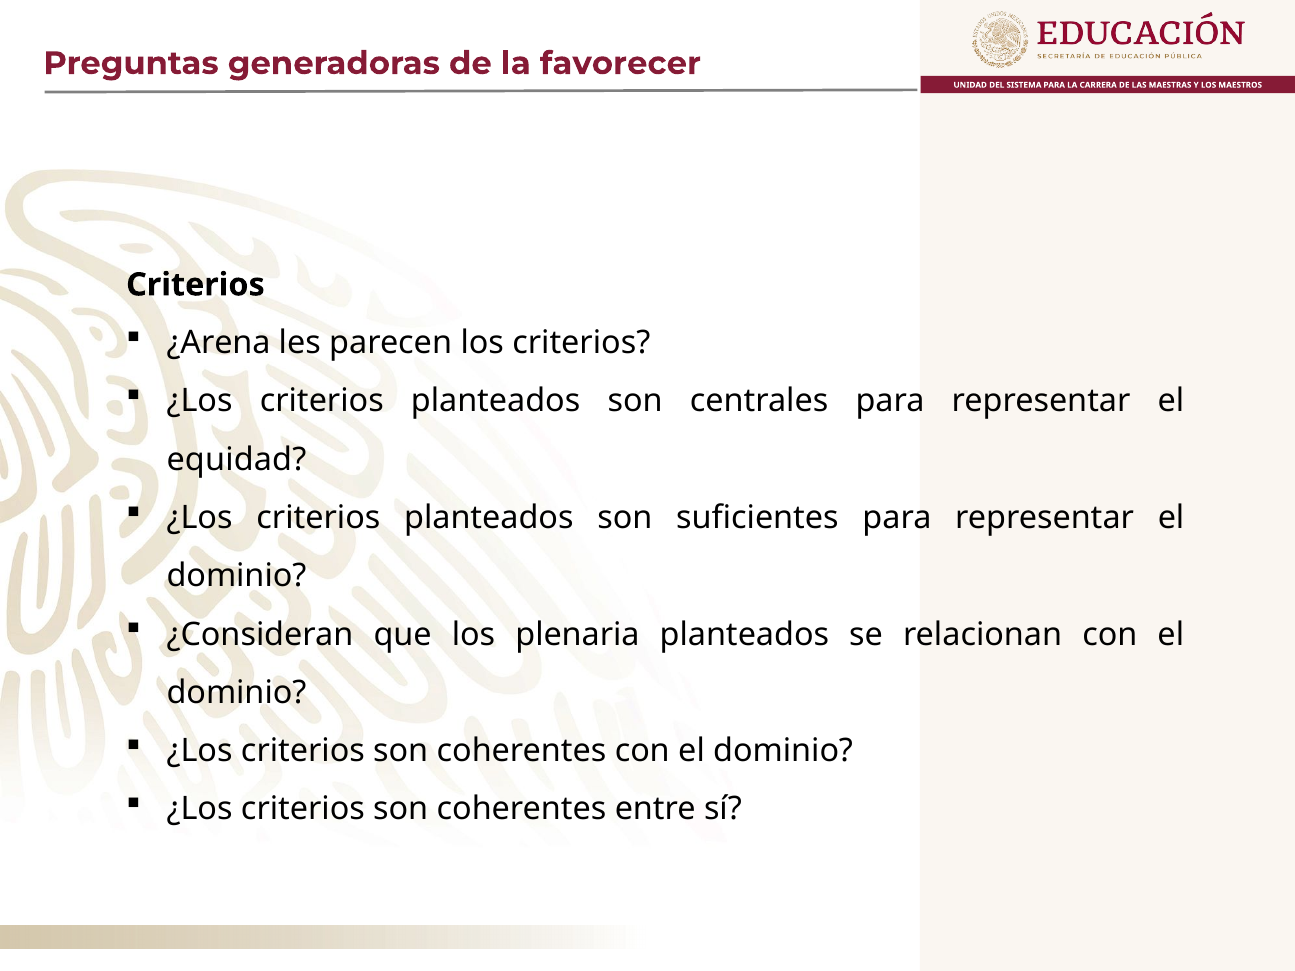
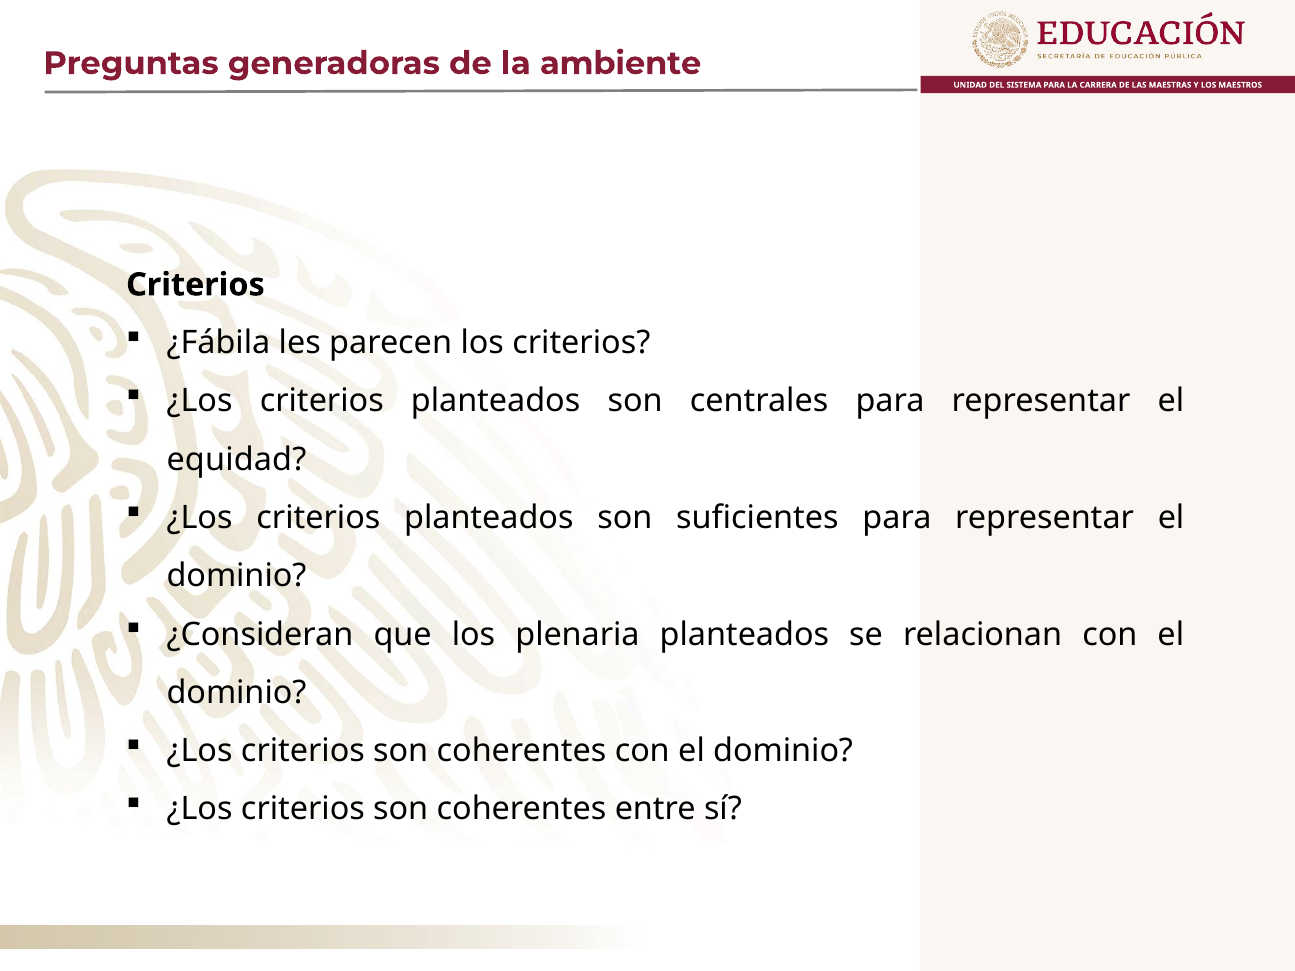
favorecer: favorecer -> ambiente (621, 63)
¿Arena: ¿Arena -> ¿Fábila (218, 343)
